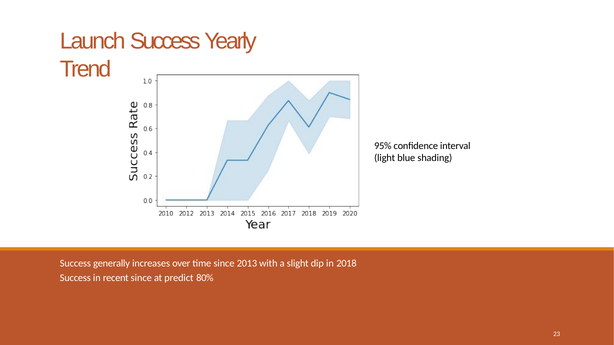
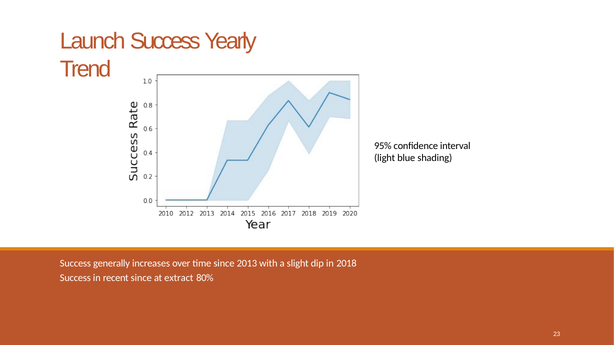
predict: predict -> extract (179, 278)
